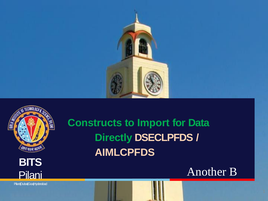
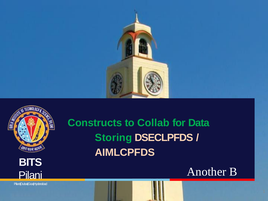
Import: Import -> Collab (153, 123)
Directly: Directly -> Storing (113, 138)
